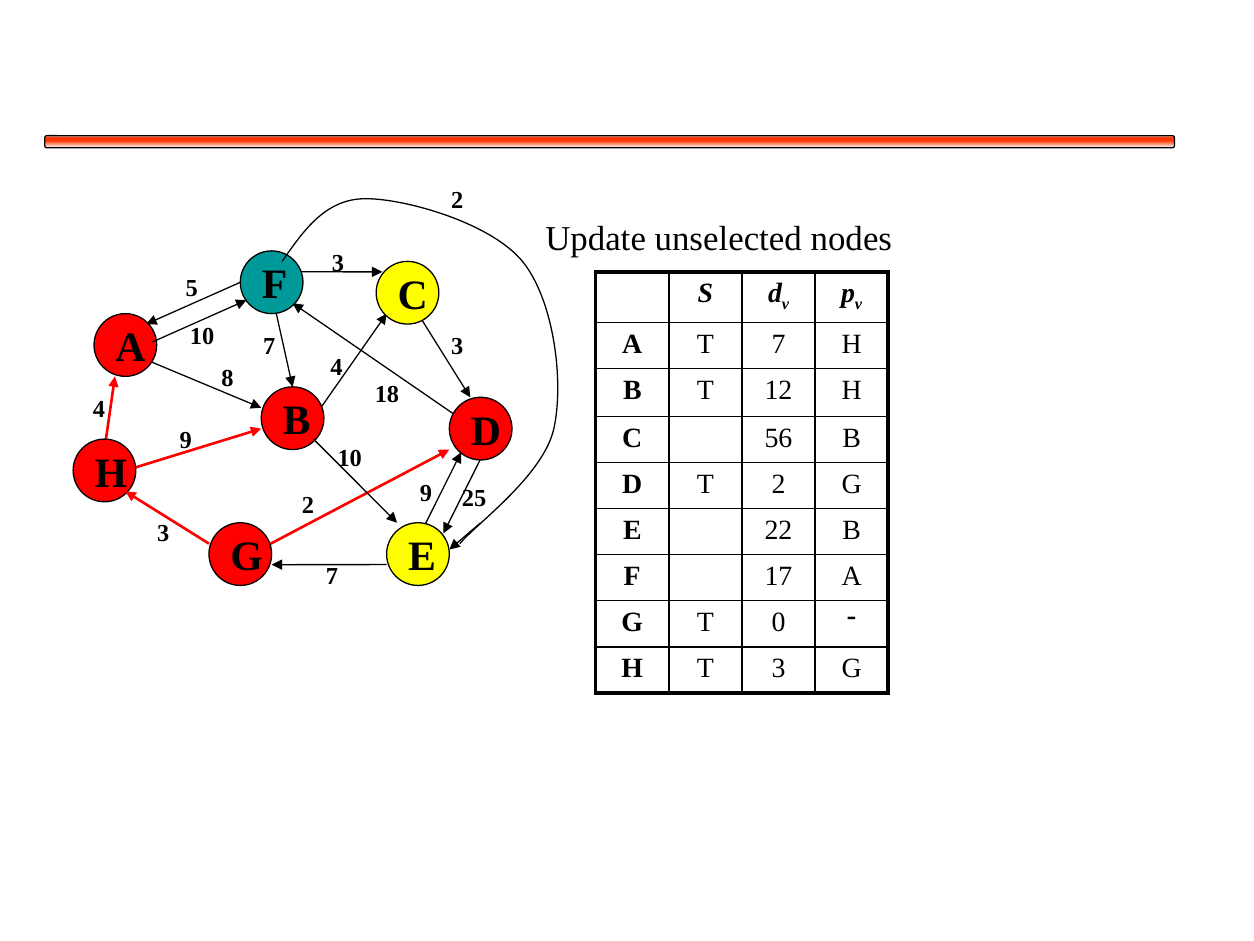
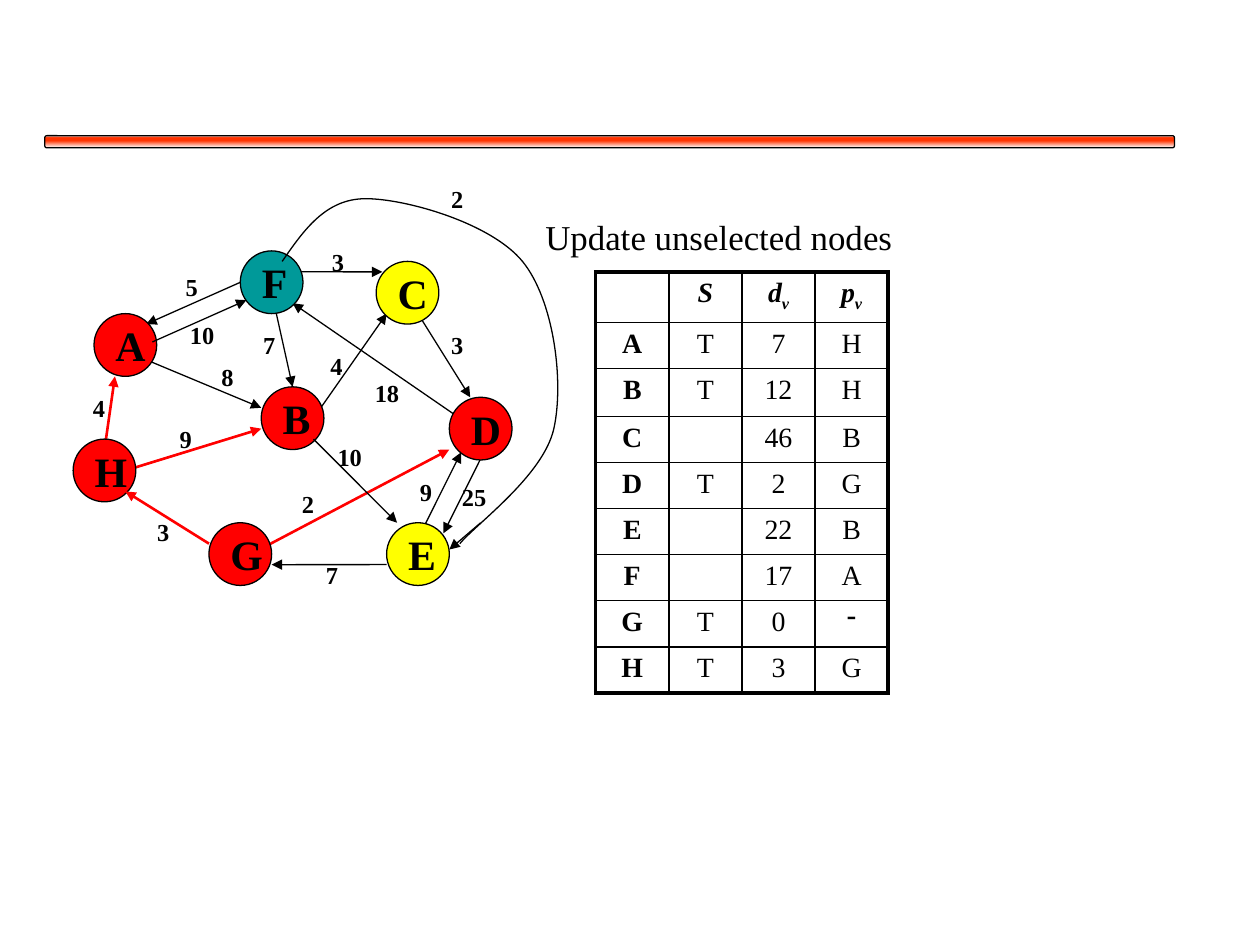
56: 56 -> 46 (778, 438)
